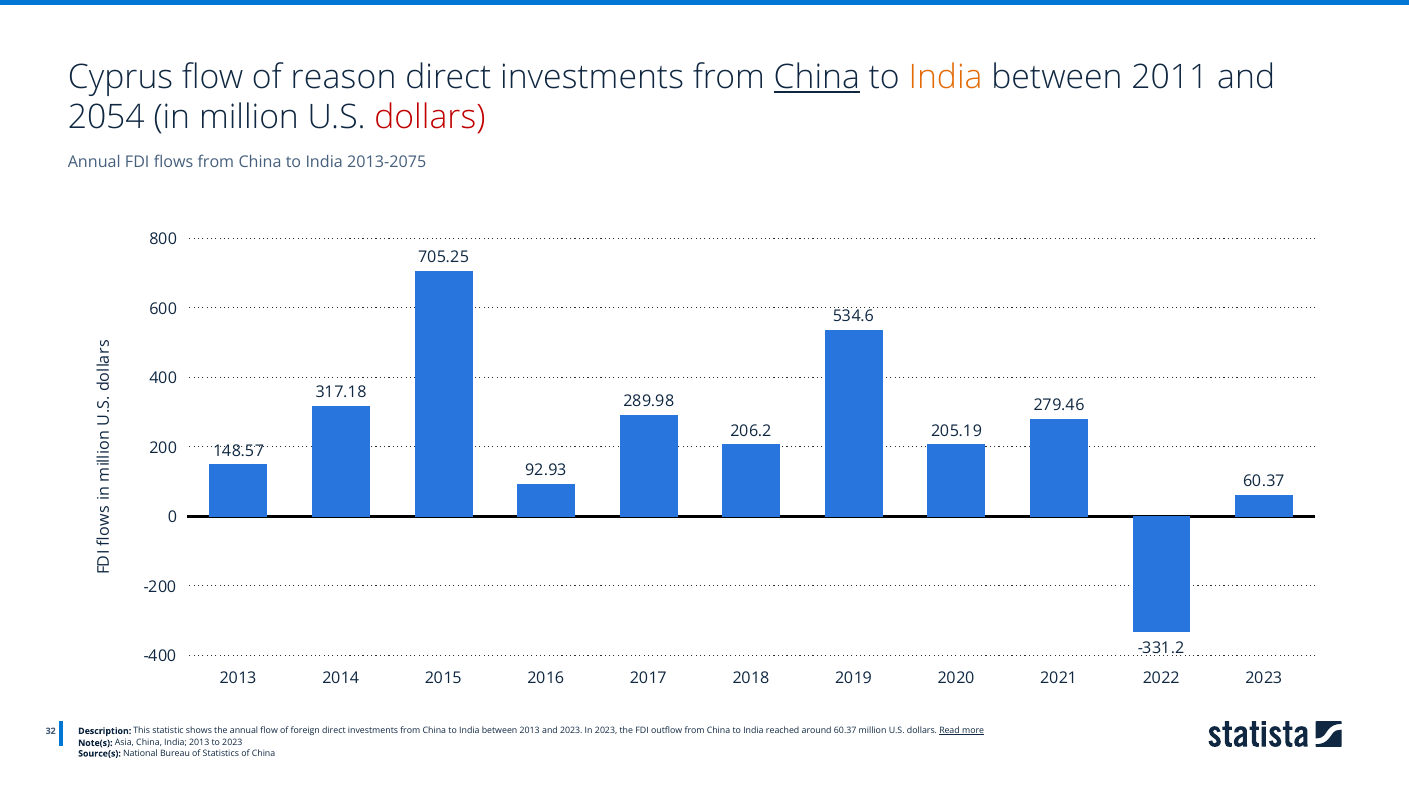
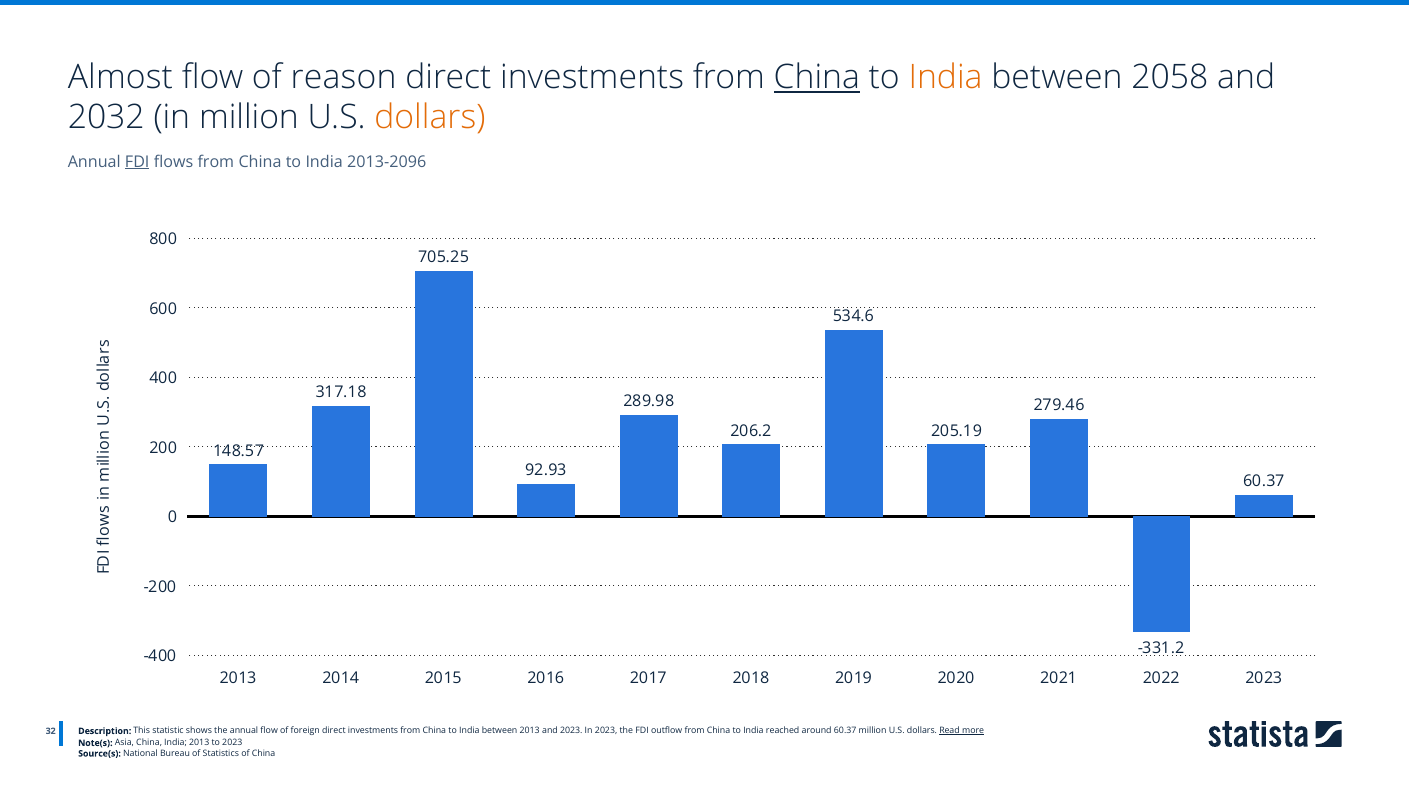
Cyprus: Cyprus -> Almost (120, 77)
2011: 2011 -> 2058 (1170, 77)
2054: 2054 -> 2032 (106, 118)
dollars colour: red -> orange (430, 118)
FDI underline: none -> present (137, 162)
2013-2075: 2013-2075 -> 2013-2096 (387, 162)
